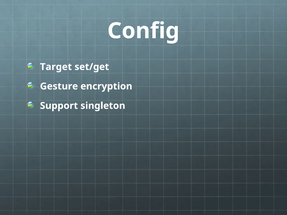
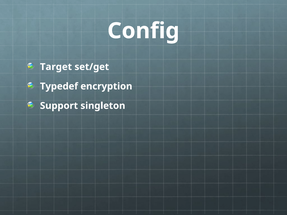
Gesture: Gesture -> Typedef (59, 86)
